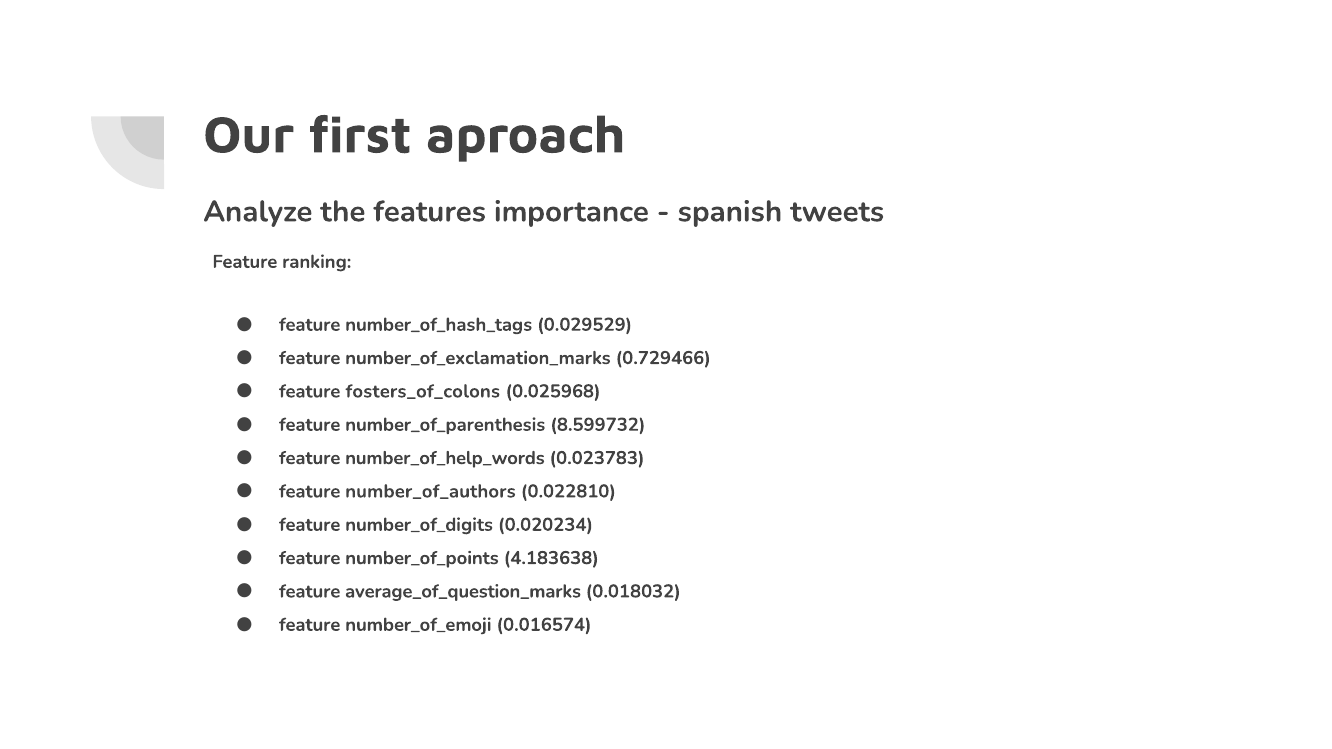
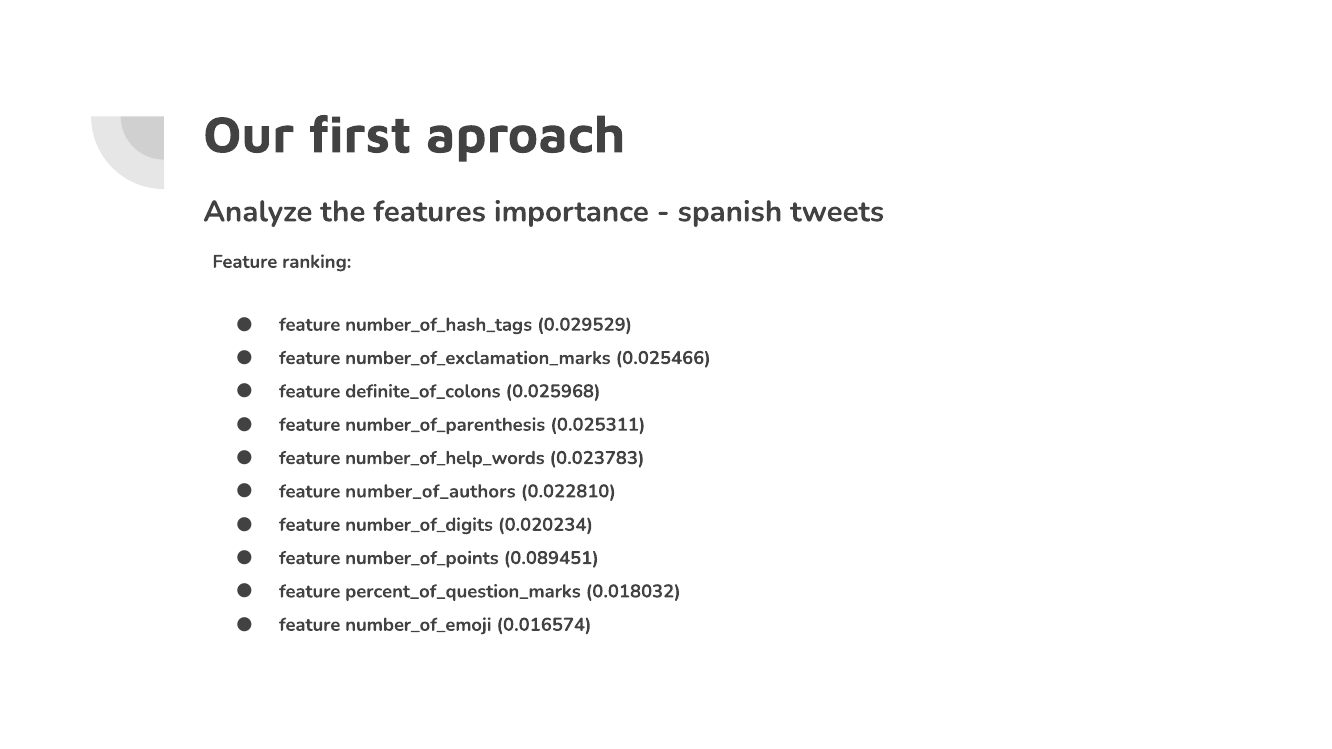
0.729466: 0.729466 -> 0.025466 (663, 358)
fosters_of_colons: fosters_of_colons -> definite_of_colons (423, 391)
8.599732: 8.599732 -> 0.025311 (598, 425)
4.183638: 4.183638 -> 0.089451 (551, 558)
average_of_question_marks: average_of_question_marks -> percent_of_question_marks (463, 592)
